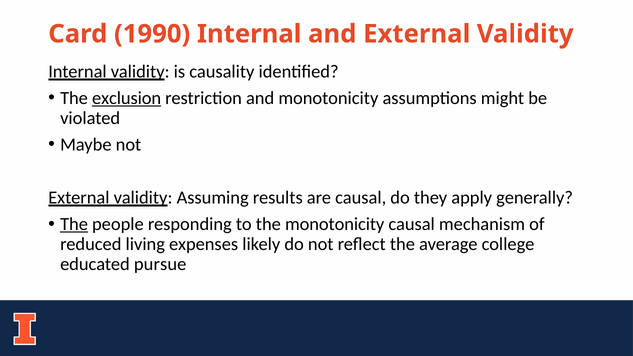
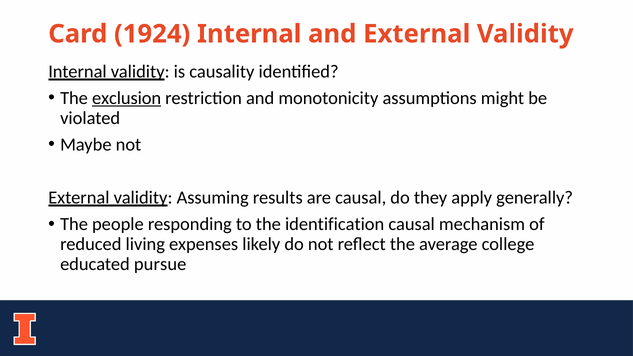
1990: 1990 -> 1924 (152, 34)
The underline: present -> none (74, 224)
the monotonicity: monotonicity -> identification (335, 224)
